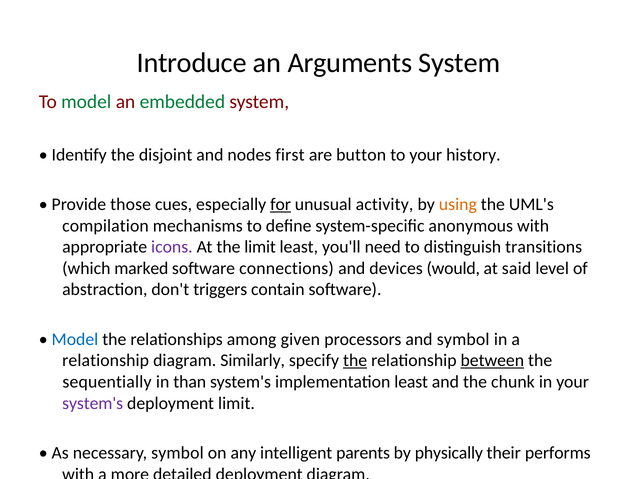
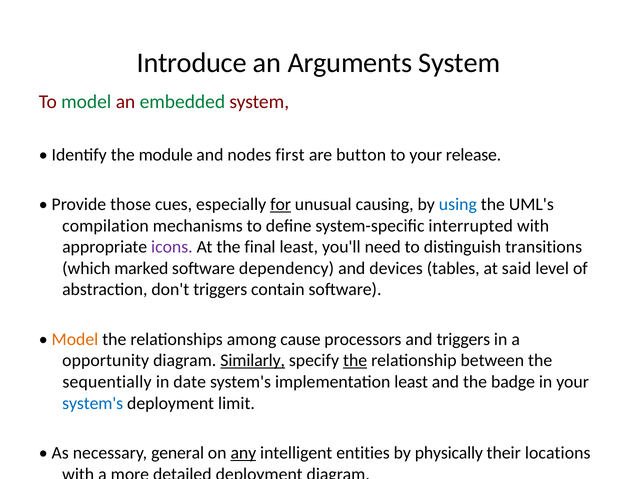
disjoint: disjoint -> module (166, 155)
history: history -> release (474, 155)
activity: activity -> causing (385, 204)
using colour: orange -> blue (458, 204)
anonymous: anonymous -> interrupted (471, 225)
the limit: limit -> final (260, 247)
connections: connections -> dependency (287, 268)
would: would -> tables (453, 268)
Model colour: blue -> orange (75, 339)
given: given -> cause (301, 339)
and symbol: symbol -> triggers (463, 339)
relationship: relationship -> opportunity (106, 360)
Similarly underline: none -> present (253, 360)
between underline: present -> none (492, 360)
than: than -> date (190, 381)
chunk: chunk -> badge (513, 381)
system's colour: purple -> blue (93, 403)
necessary symbol: symbol -> general (178, 452)
any underline: none -> present (243, 452)
parents: parents -> entities (363, 452)
performs: performs -> locations (558, 452)
